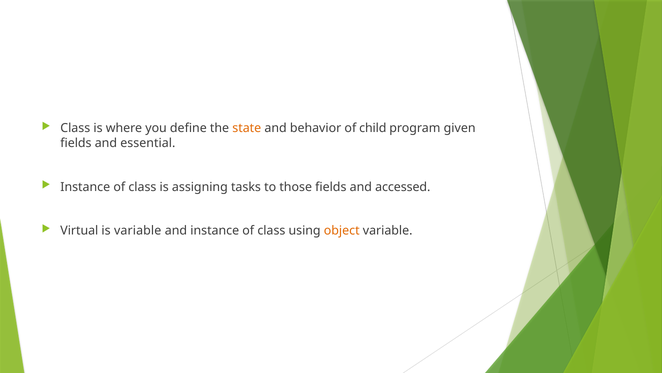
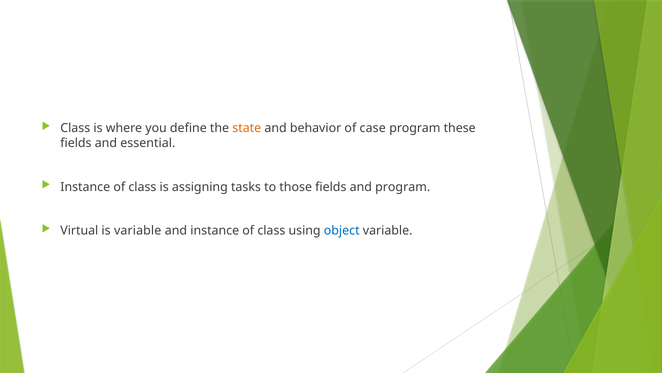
child: child -> case (373, 128)
given: given -> these (460, 128)
and accessed: accessed -> program (403, 187)
object colour: orange -> blue (342, 230)
